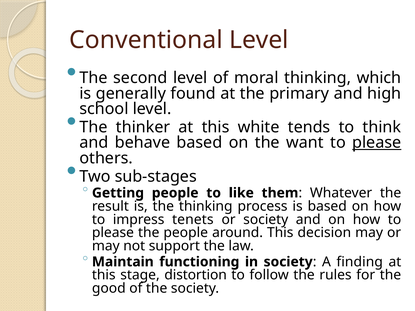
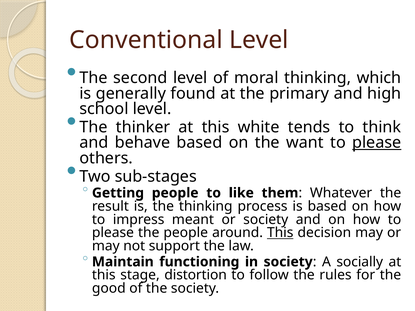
tenets: tenets -> meant (193, 220)
This underline: none -> present (280, 233)
finding: finding -> socially (360, 262)
